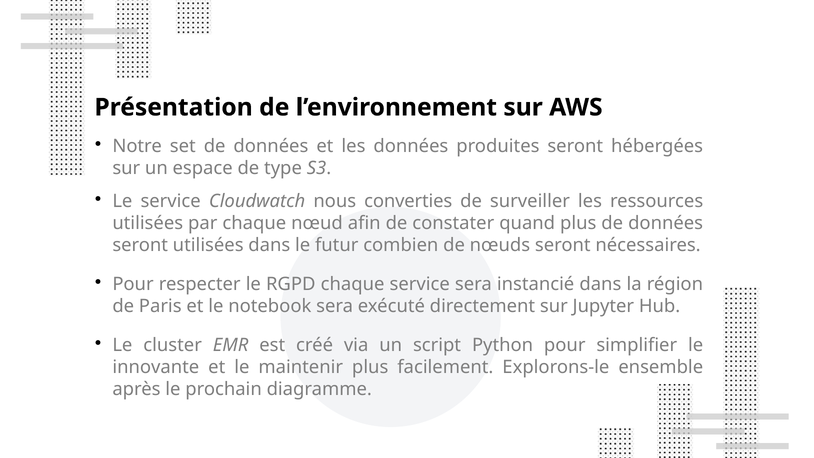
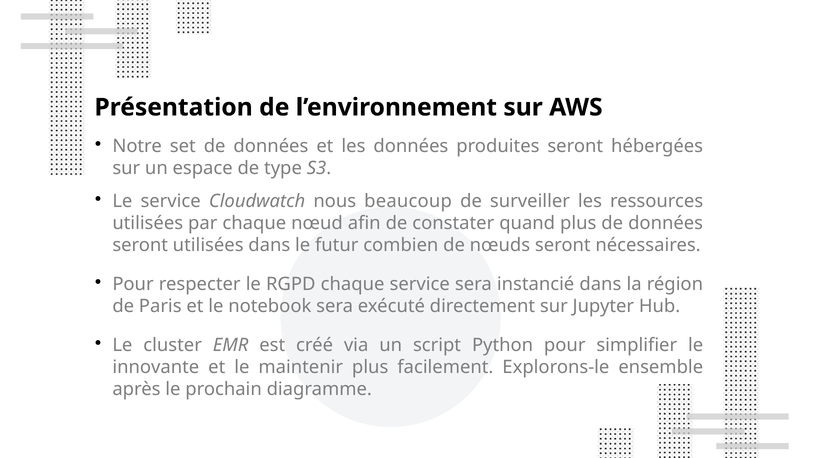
converties: converties -> beaucoup (408, 201)
